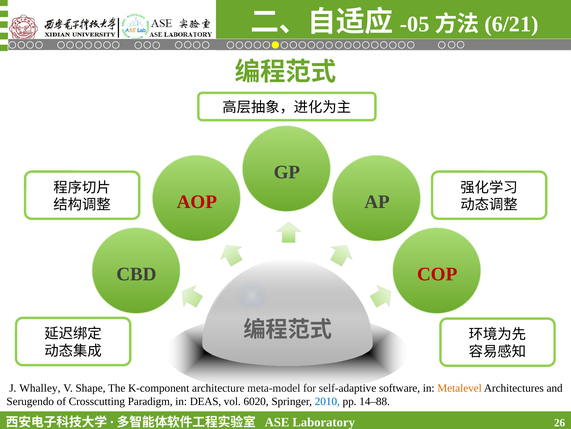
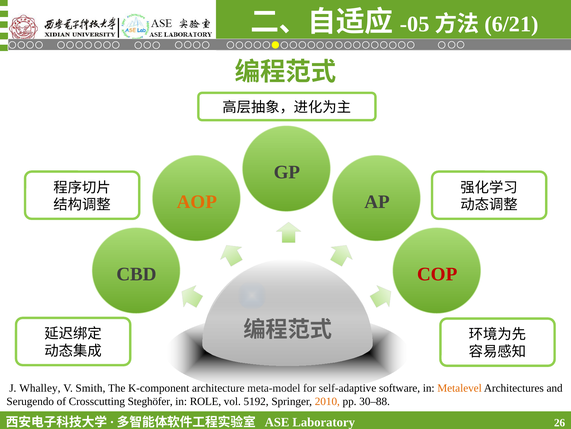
AOP colour: red -> orange (197, 201)
Shape: Shape -> Smith (90, 387)
Paradigm: Paradigm -> Steghöfer (150, 401)
DEAS: DEAS -> ROLE (205, 401)
6020: 6020 -> 5192 (256, 401)
2010 colour: blue -> orange (327, 401)
14–88: 14–88 -> 30–88 (375, 401)
